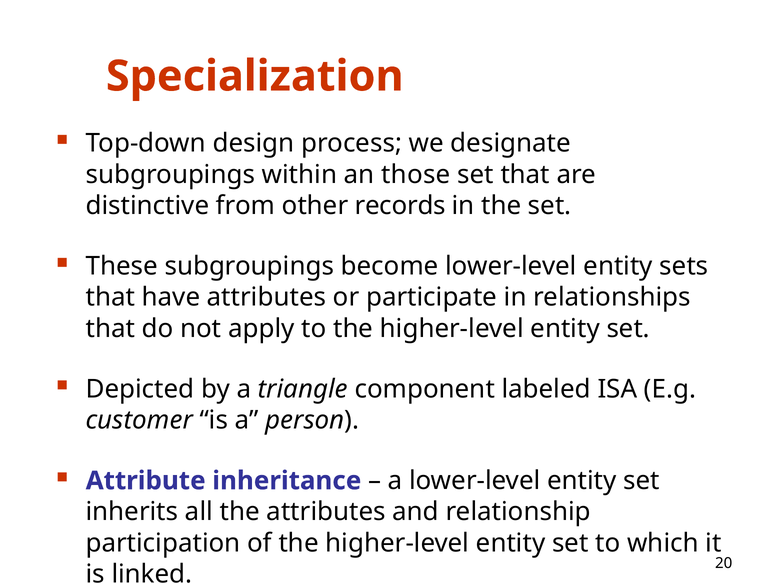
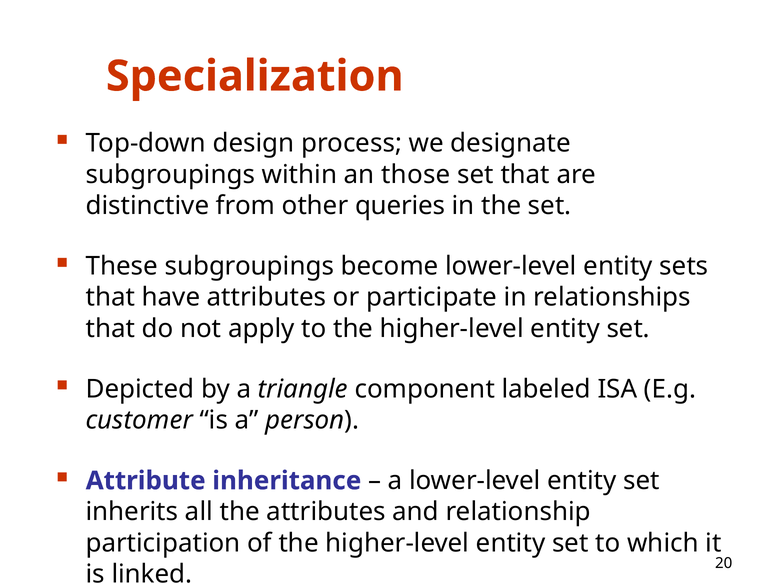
records: records -> queries (400, 206)
